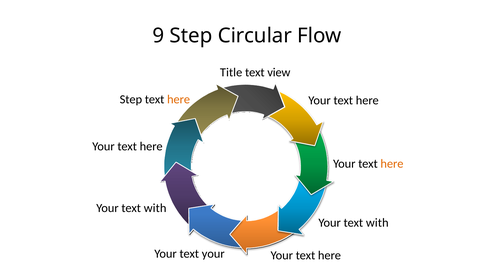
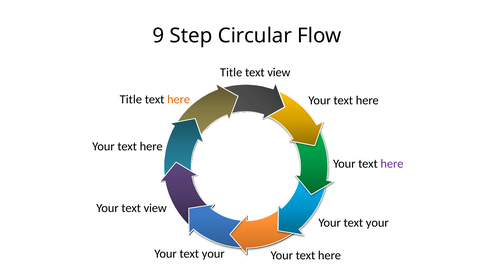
Step: Step -> Title (131, 99)
here colour: orange -> purple (392, 164)
with: with -> view (155, 208)
with: with -> your (377, 223)
